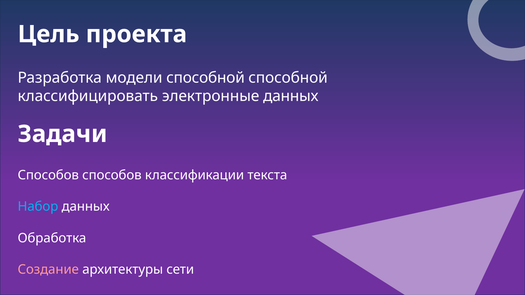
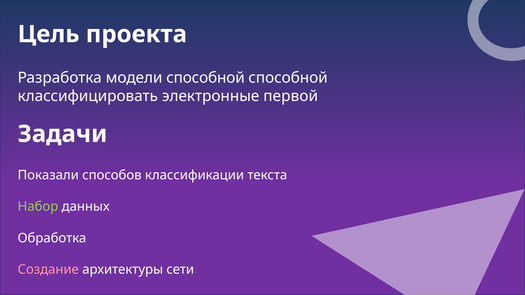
электронные данных: данных -> первой (291, 96)
Способов: Способов -> Показали (48, 175)
Набор colour: light blue -> light green (38, 207)
